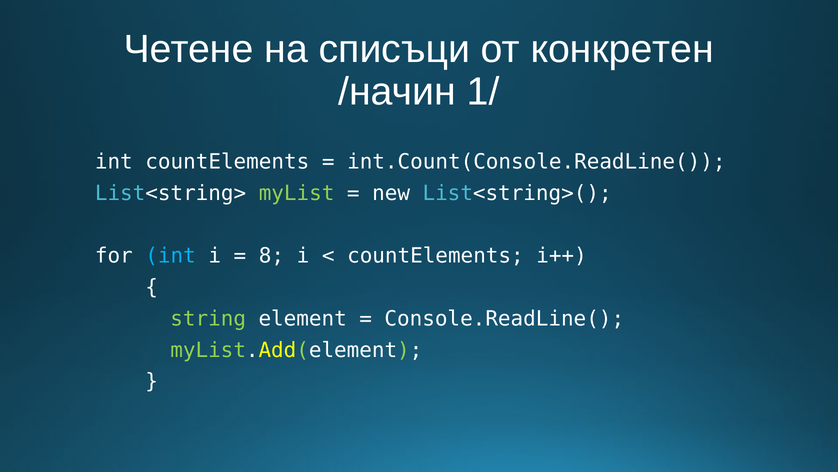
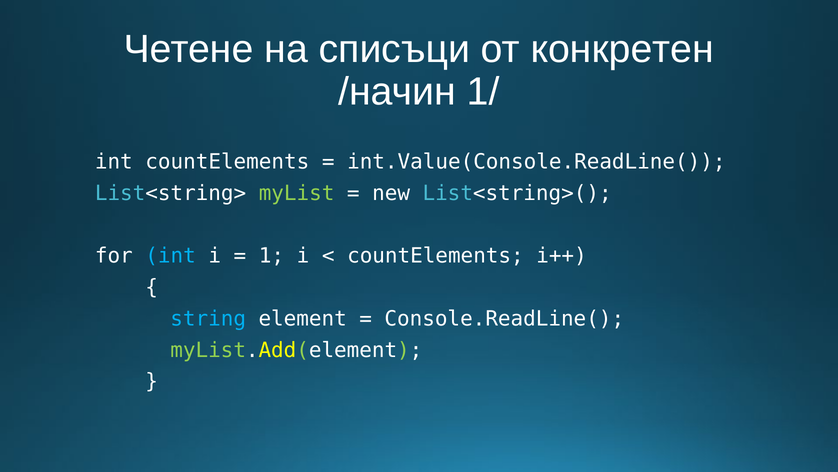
int.Count(Console.ReadLine(: int.Count(Console.ReadLine( -> int.Value(Console.ReadLine( (536, 162)
8: 8 -> 1 (271, 256)
string colour: light green -> light blue (208, 318)
